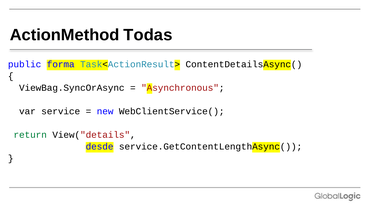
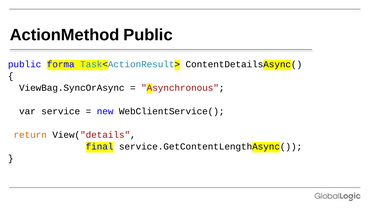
ActionMethod Todas: Todas -> Public (148, 35)
return colour: green -> orange (30, 135)
desde: desde -> final (100, 147)
